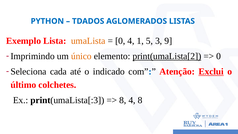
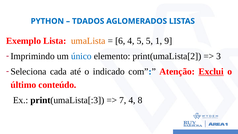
0: 0 -> 6 (120, 41)
4 1: 1 -> 5 (140, 41)
3: 3 -> 1 (159, 41)
único colour: orange -> blue (81, 56)
print(umaLista[2 underline: present -> none (167, 56)
0: 0 -> 3 (219, 56)
colchetes: colchetes -> conteúdo (57, 85)
8: 8 -> 7 (123, 100)
